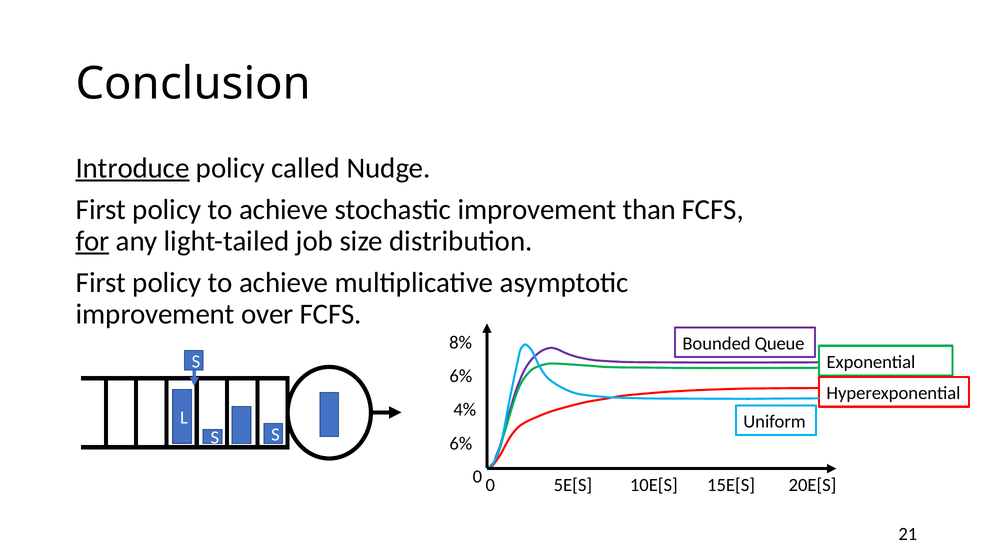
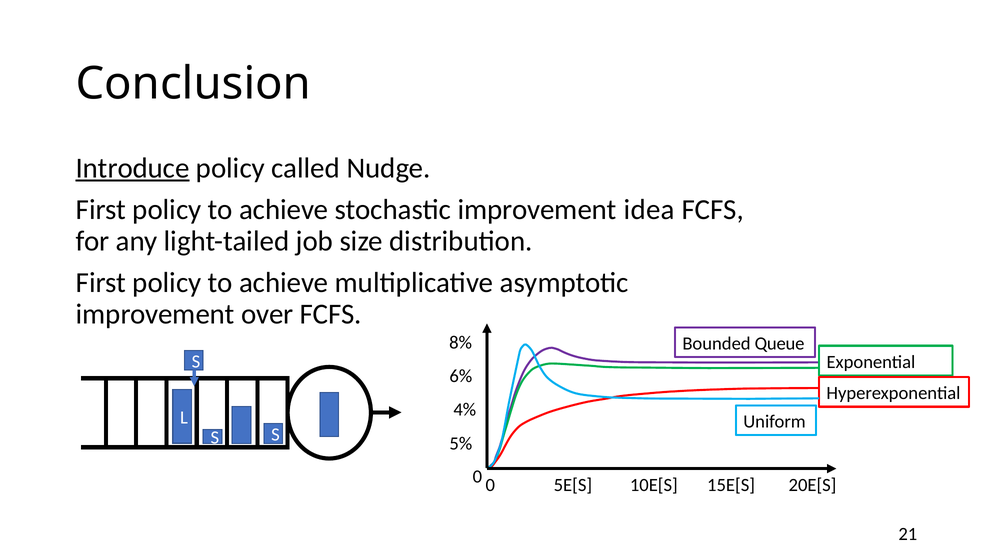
than: than -> idea (649, 210)
for underline: present -> none (93, 241)
6%: 6% -> 5% (461, 443)
